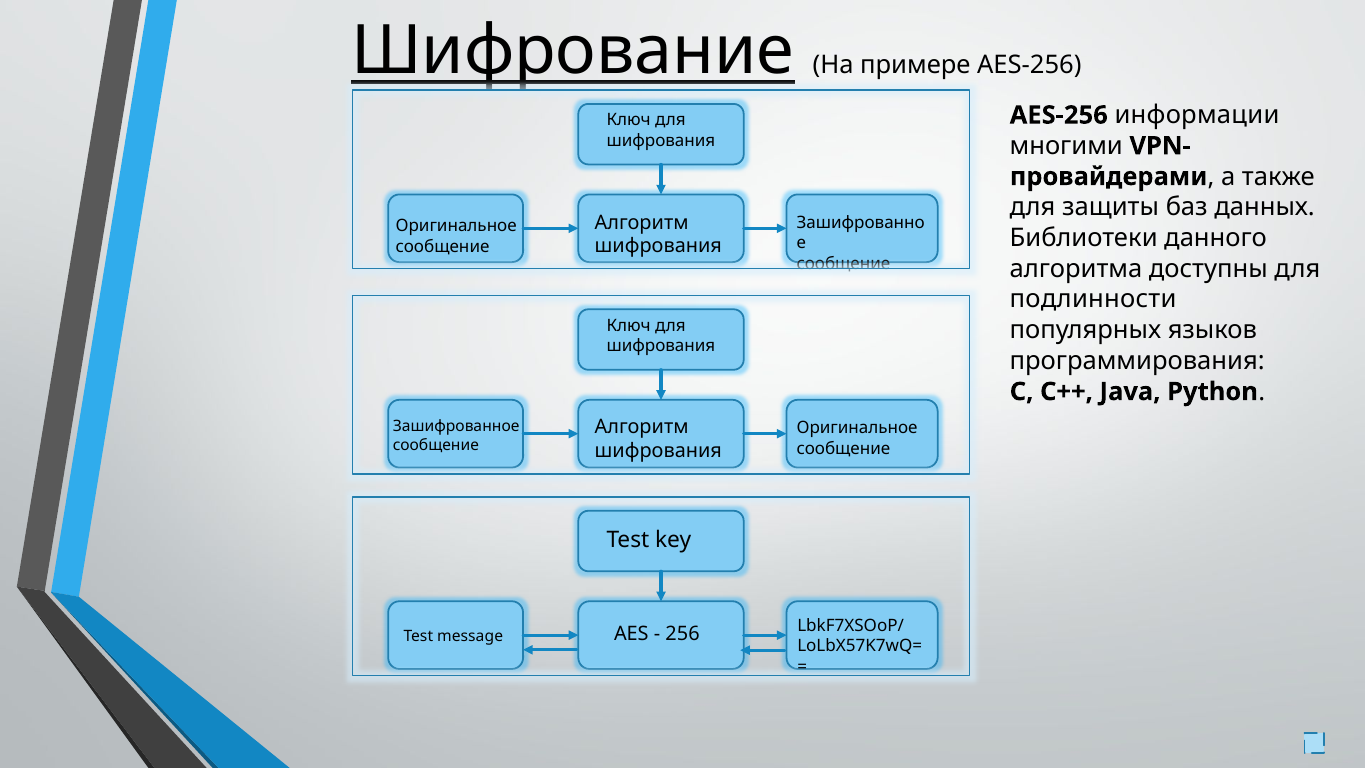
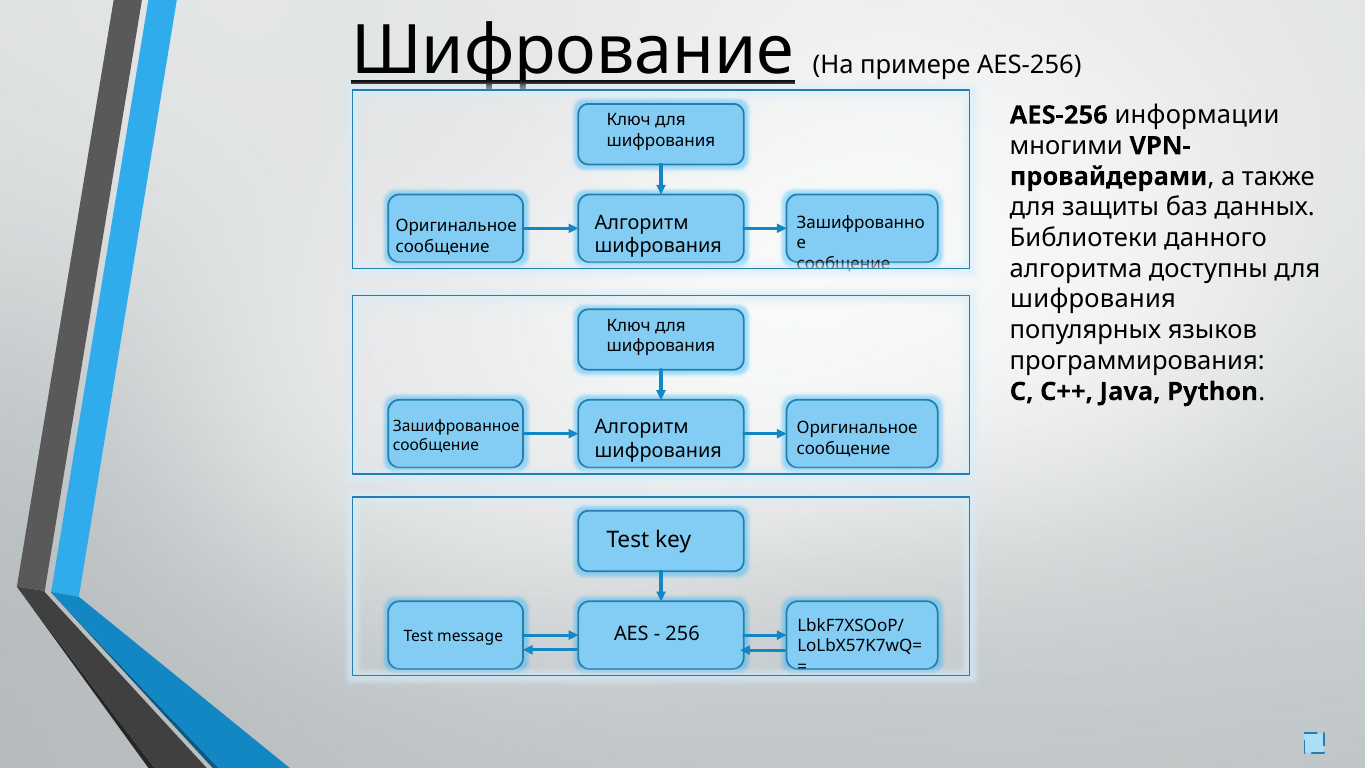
подлинности: подлинности -> шифрования (1093, 299)
